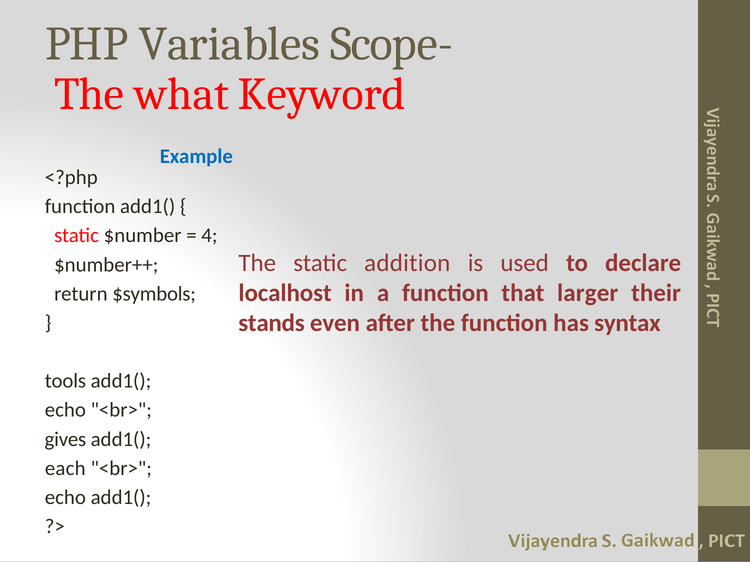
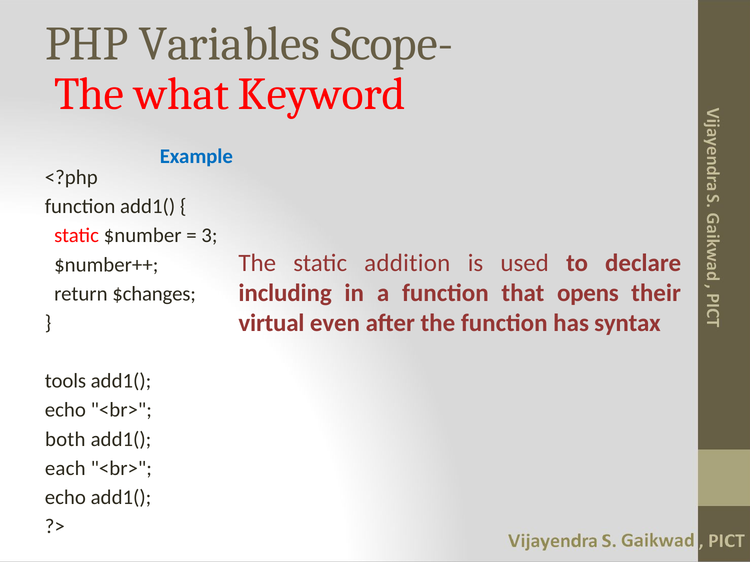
4: 4 -> 3 (209, 236)
localhost: localhost -> including (285, 293)
larger: larger -> opens (588, 293)
$symbols: $symbols -> $changes (154, 294)
stands: stands -> virtual (271, 323)
gives: gives -> both (65, 440)
